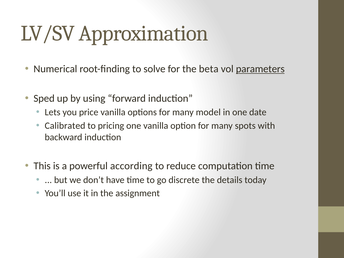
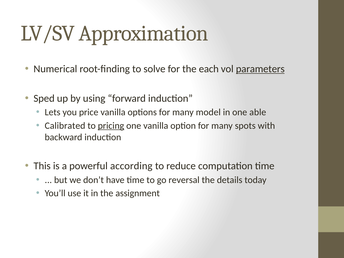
beta: beta -> each (209, 69)
date: date -> able (258, 112)
pricing underline: none -> present (111, 126)
discrete: discrete -> reversal (184, 180)
